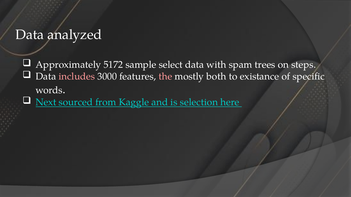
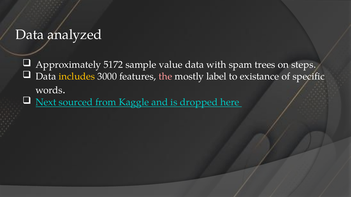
select: select -> value (171, 65)
includes colour: pink -> yellow (77, 77)
both: both -> label (216, 77)
selection: selection -> dropped (199, 102)
